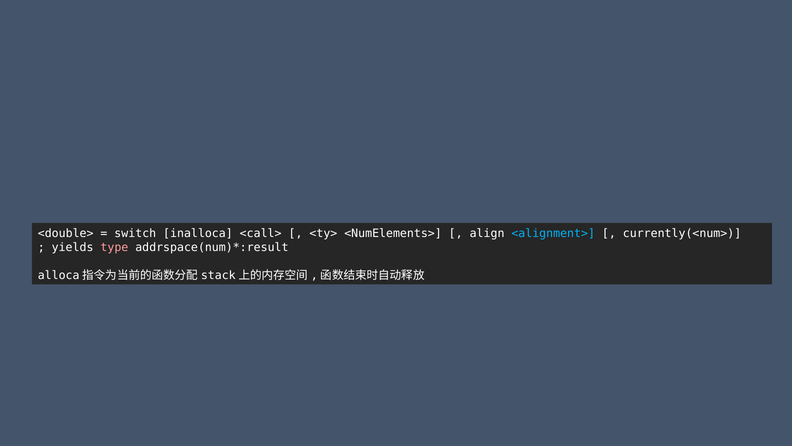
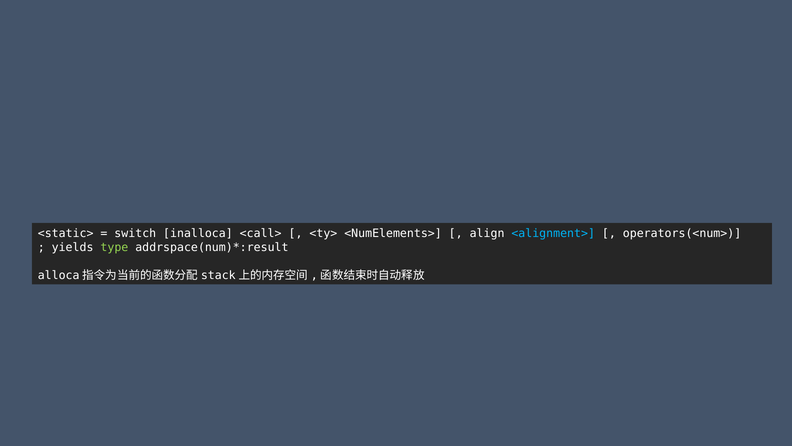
<double>: <double> -> <static> (66, 233)
currently(<num>: currently(<num> -> operators(<num> (682, 233)
type colour: pink -> light green (114, 247)
